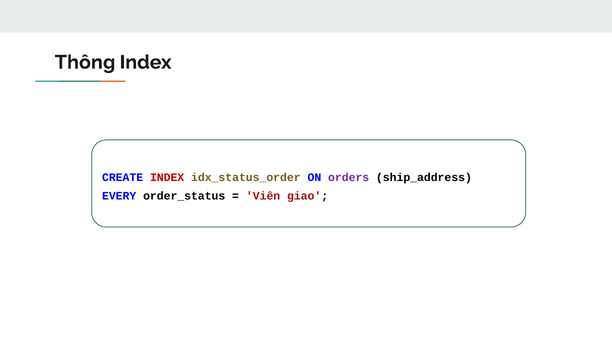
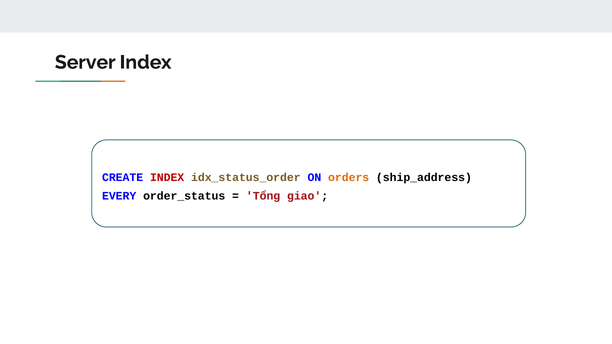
Thông: Thông -> Server (85, 62)
orders colour: purple -> orange (349, 178)
Viên: Viên -> Tổng (263, 196)
